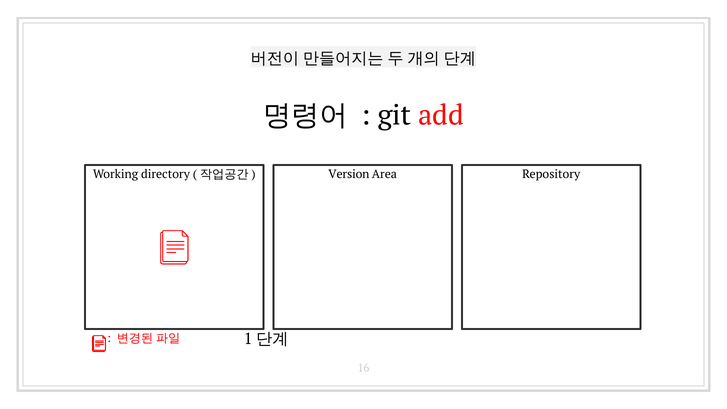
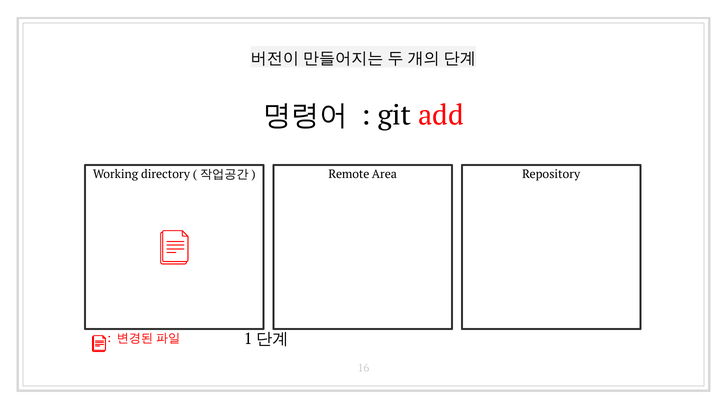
Version: Version -> Remote (349, 174)
